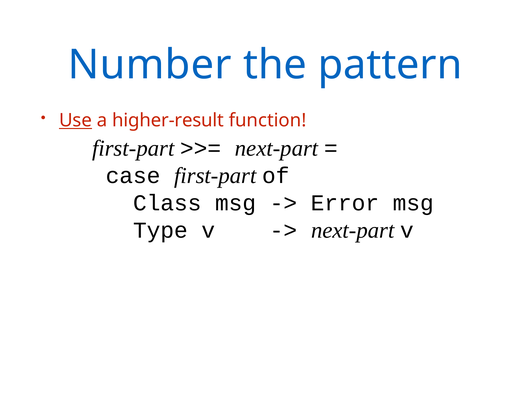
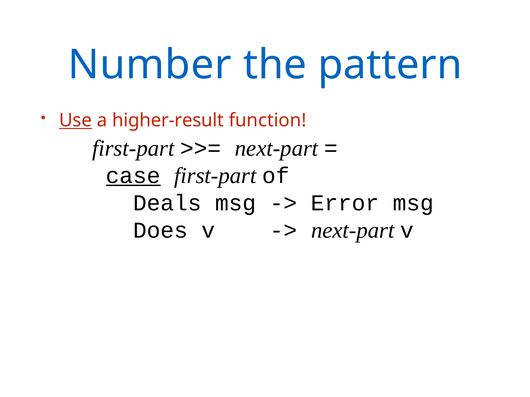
case underline: none -> present (133, 176)
Class: Class -> Deals (167, 203)
Type: Type -> Does (161, 231)
